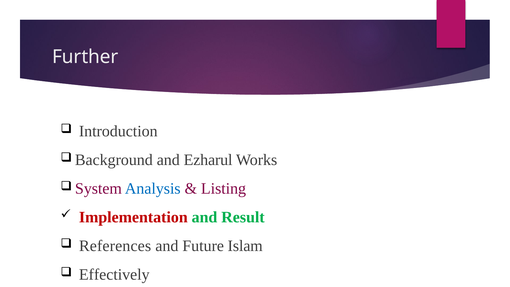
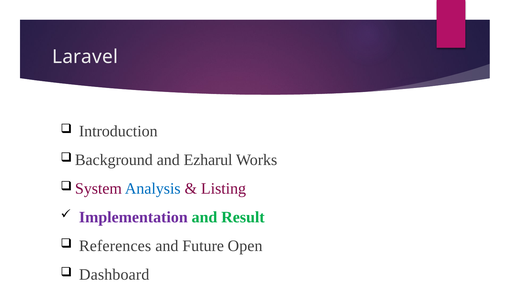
Further: Further -> Laravel (85, 57)
Implementation colour: red -> purple (133, 217)
Islam: Islam -> Open (245, 246)
Effectively: Effectively -> Dashboard (114, 274)
